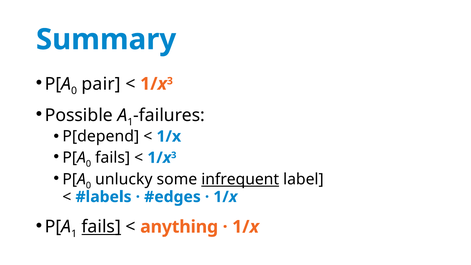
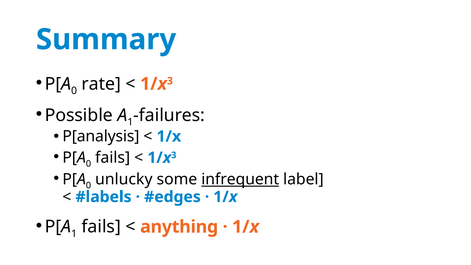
pair: pair -> rate (101, 84)
P[depend: P[depend -> P[analysis (101, 136)
fails underline: present -> none (101, 227)
